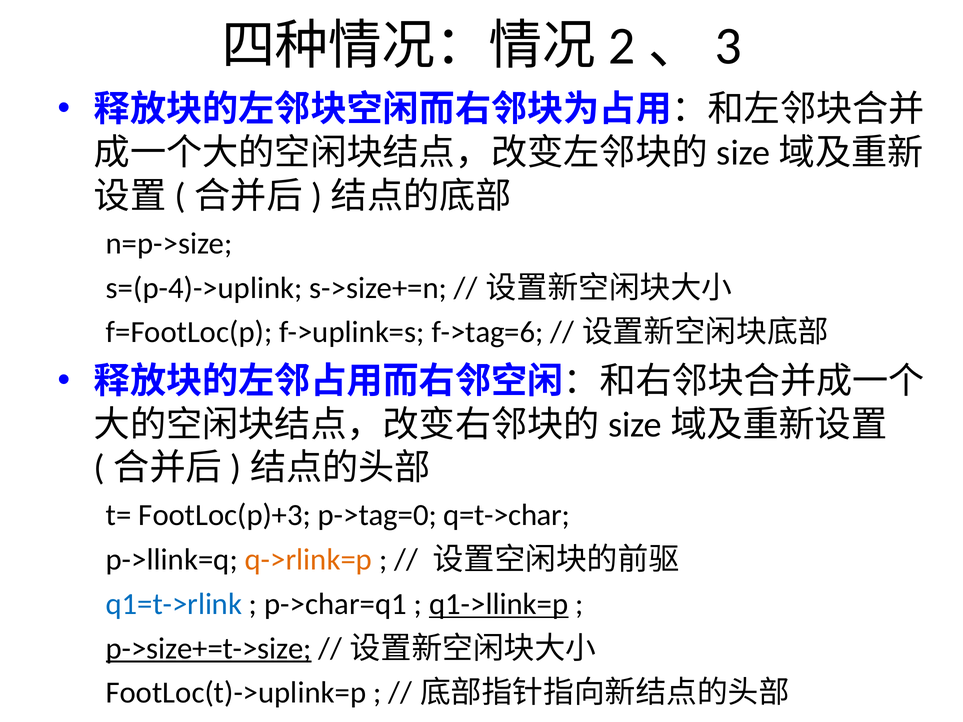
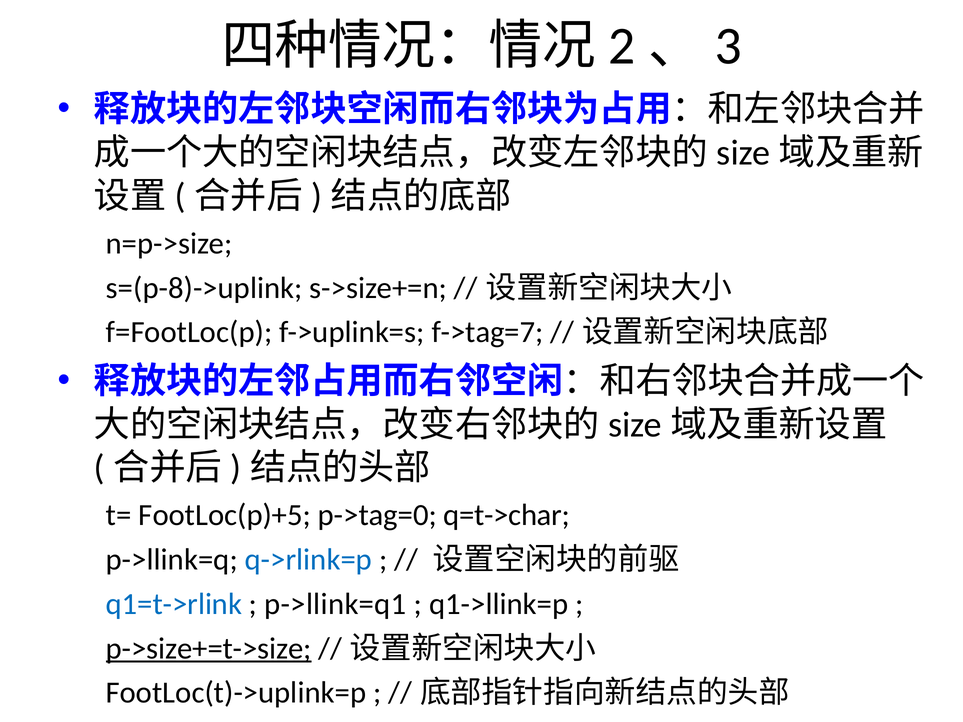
s=(p-4)->uplink: s=(p-4)->uplink -> s=(p-8)->uplink (204, 288)
f->tag=6: f->tag=6 -> f->tag=7 (487, 332)
FootLoc(p)+3: FootLoc(p)+3 -> FootLoc(p)+5 (225, 515)
q->rlink=p colour: orange -> blue (308, 560)
p->char=q1: p->char=q1 -> p->llink=q1 (335, 604)
q1->llink=p underline: present -> none (499, 604)
